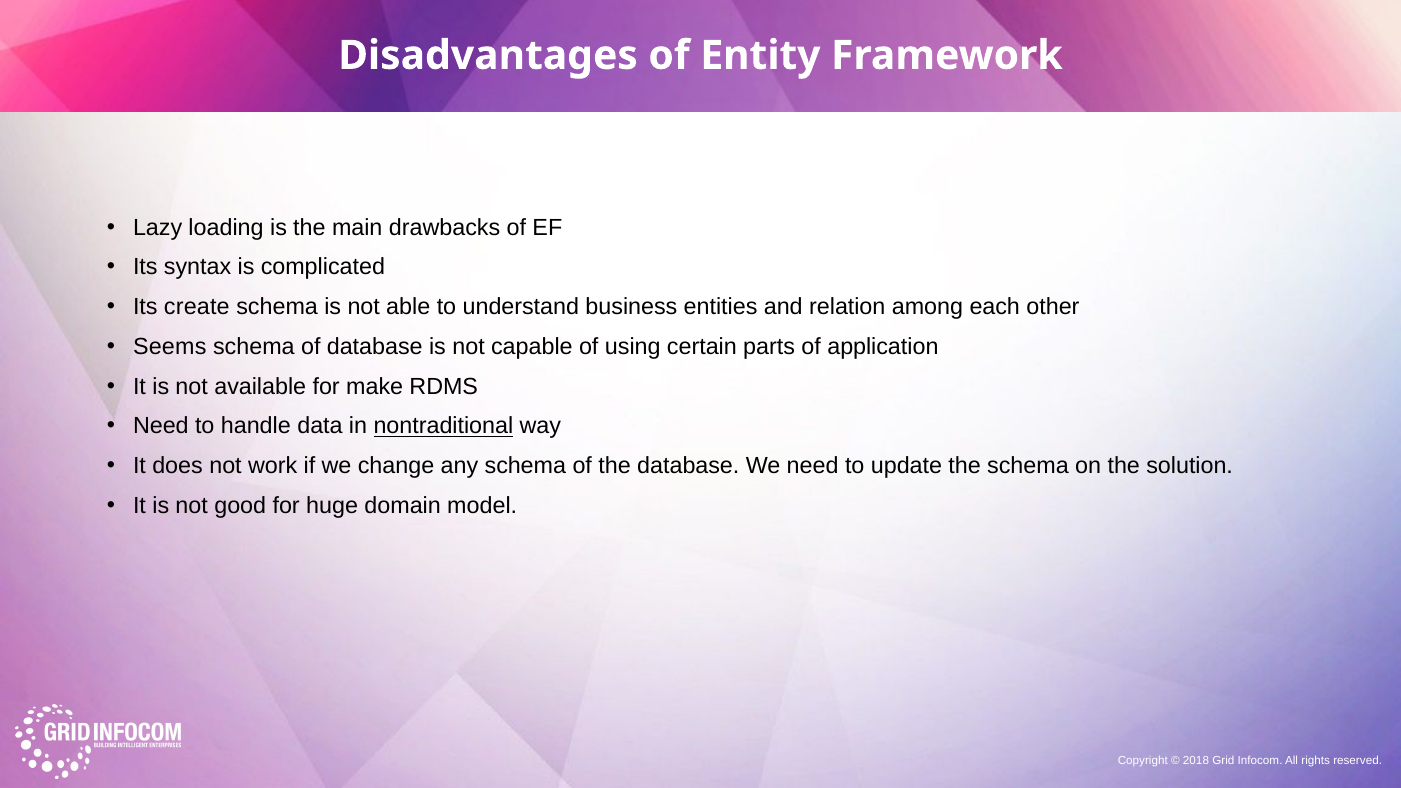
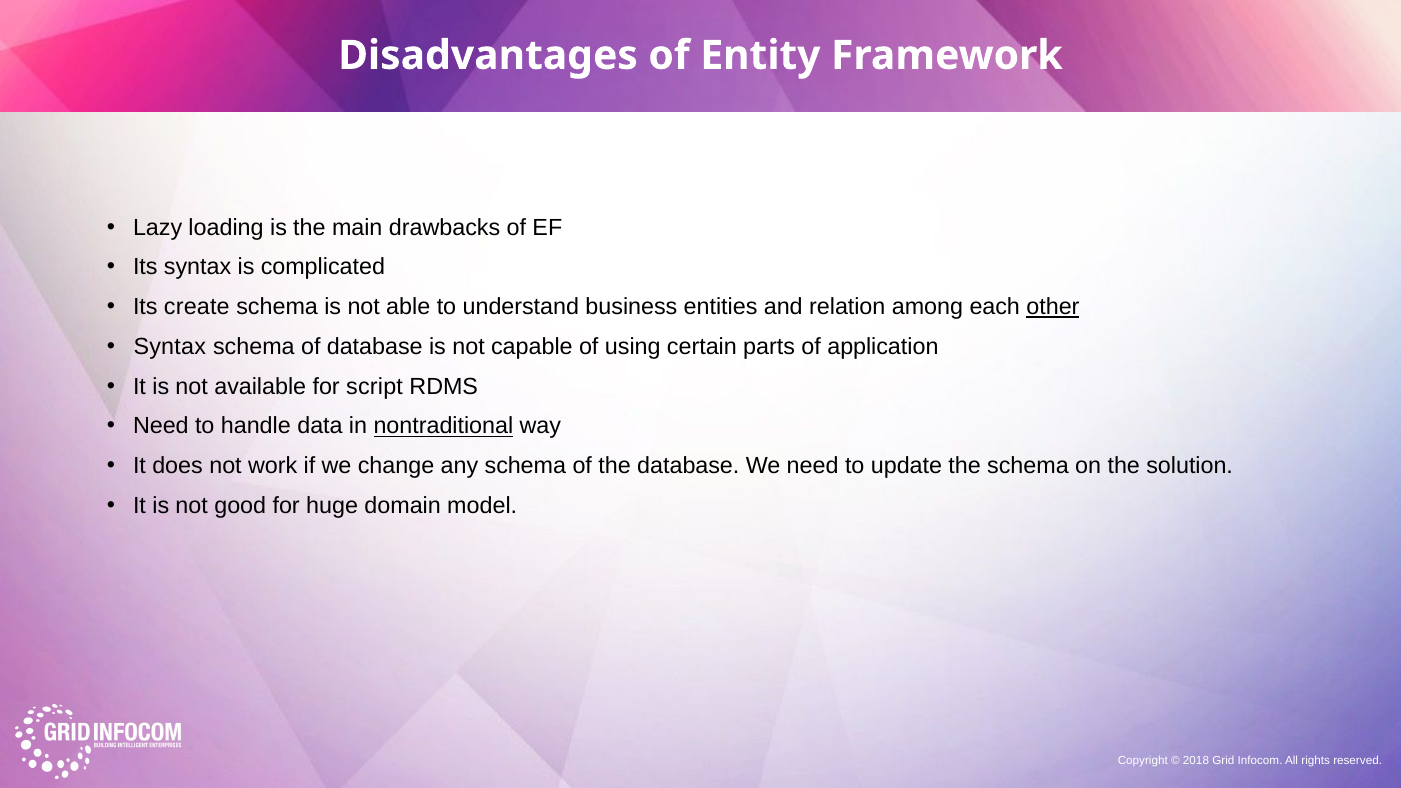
other underline: none -> present (1053, 307)
Seems: Seems -> Syntax (170, 347)
make: make -> script (375, 386)
